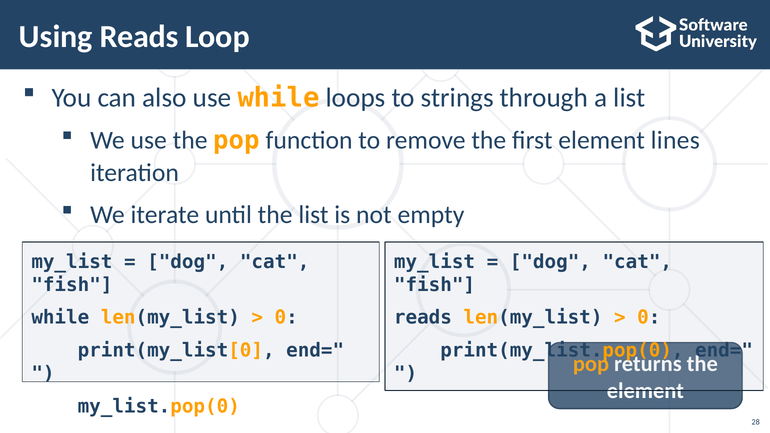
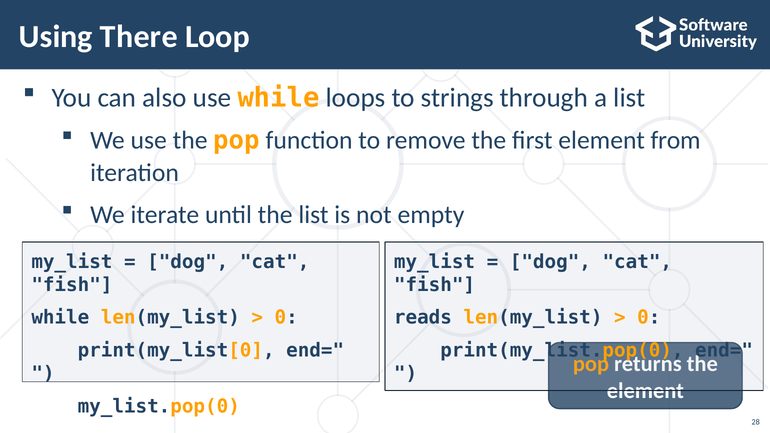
Using Reads: Reads -> There (139, 36)
lines: lines -> from (676, 141)
